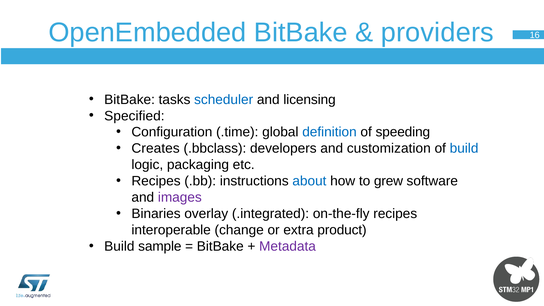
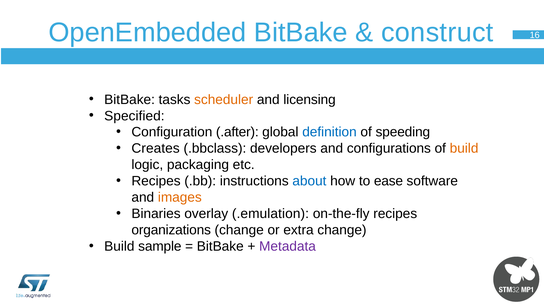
providers: providers -> construct (437, 33)
scheduler colour: blue -> orange (224, 100)
.time: .time -> .after (237, 132)
customization: customization -> configurations (389, 149)
build colour: blue -> orange (464, 149)
grew: grew -> ease (388, 181)
images colour: purple -> orange (180, 198)
.integrated: .integrated -> .emulation (270, 214)
interoperable: interoperable -> organizations (171, 230)
extra product: product -> change (342, 230)
